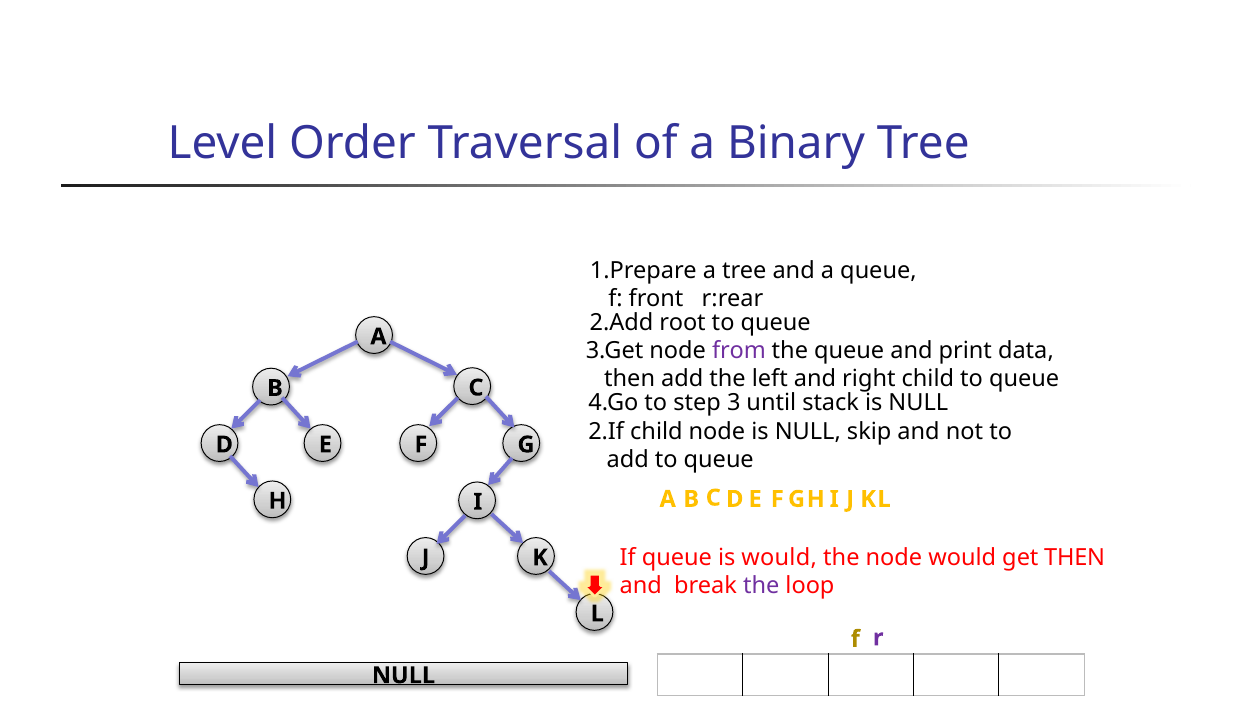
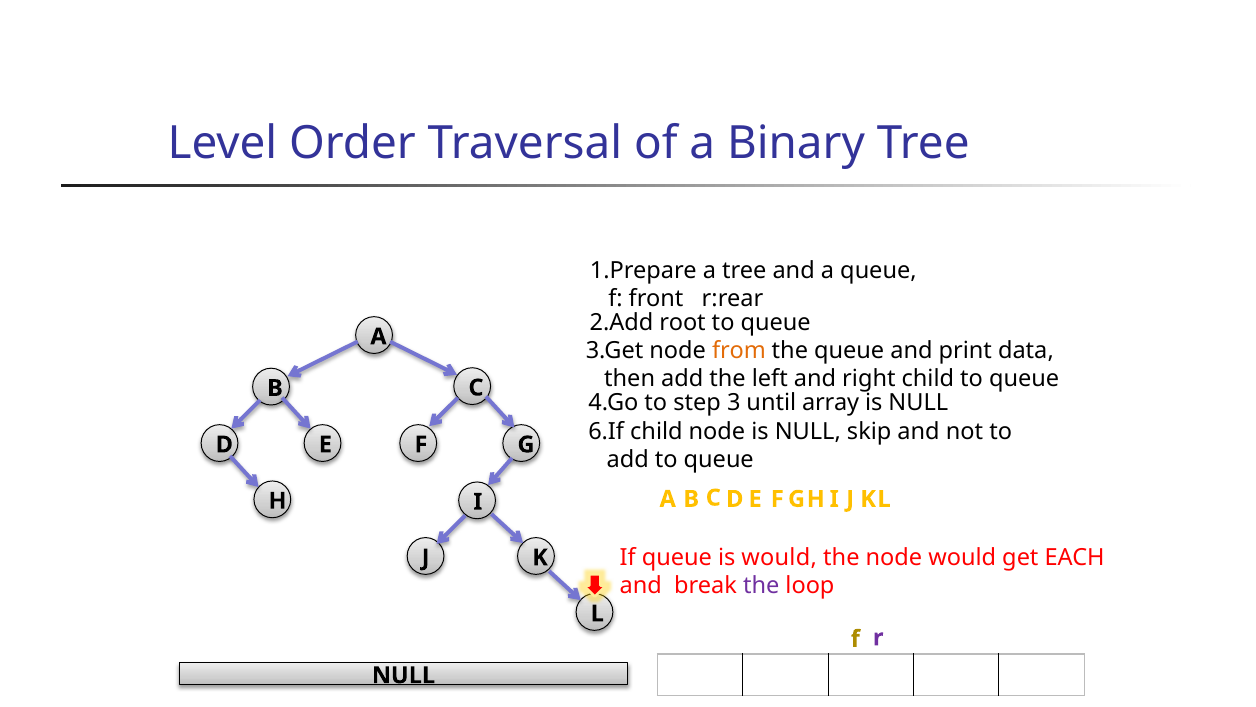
from colour: purple -> orange (739, 350)
stack: stack -> array (831, 403)
2.If: 2.If -> 6.If (606, 431)
get THEN: THEN -> EACH (1075, 557)
